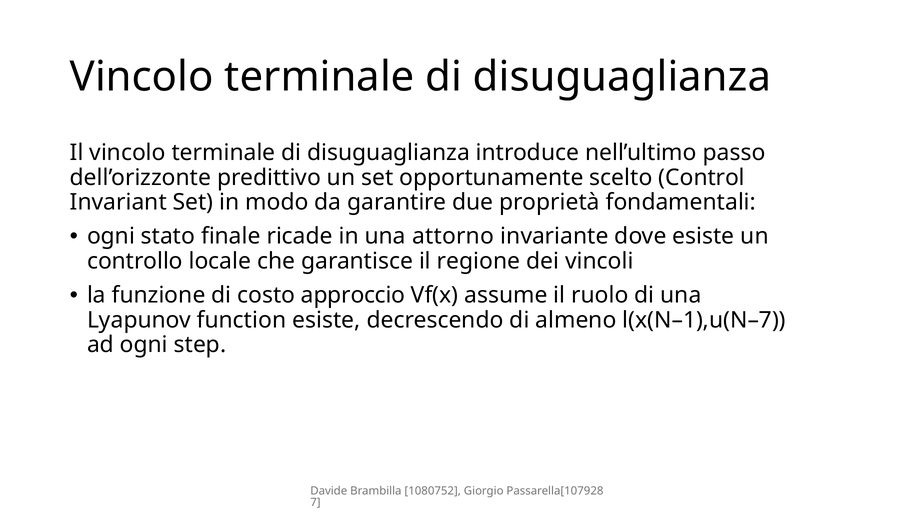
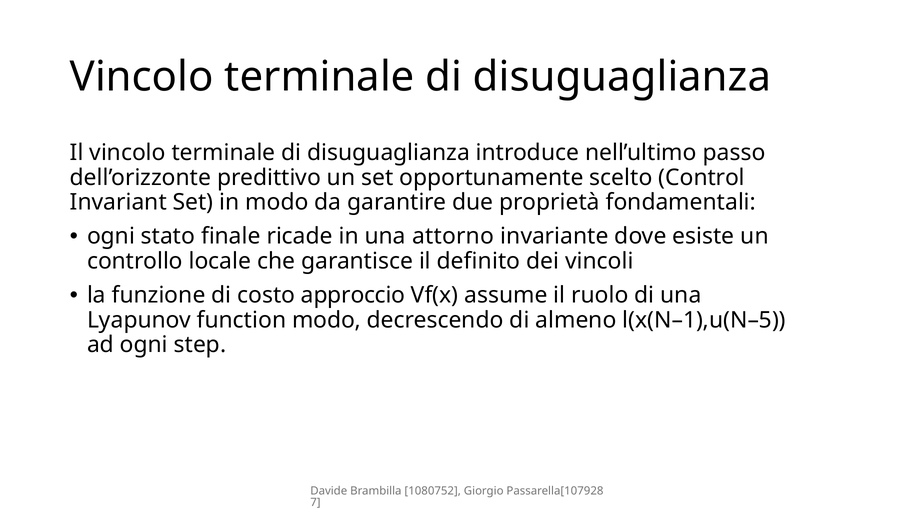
regione: regione -> definito (479, 261)
function esiste: esiste -> modo (326, 320)
l(x(N–1),u(N–7: l(x(N–1),u(N–7 -> l(x(N–1),u(N–5 (704, 320)
